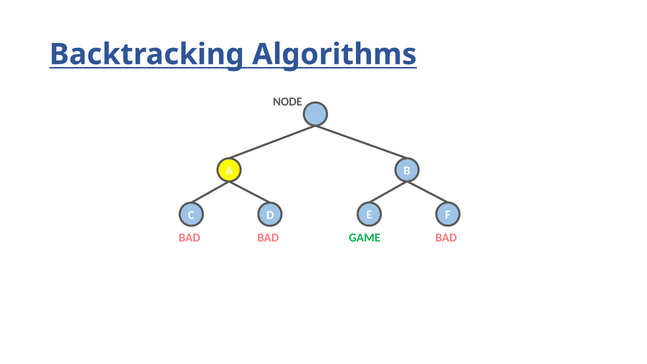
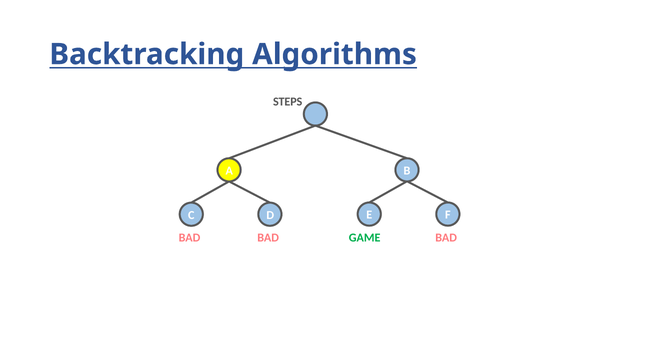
NODE: NODE -> STEPS (288, 102)
